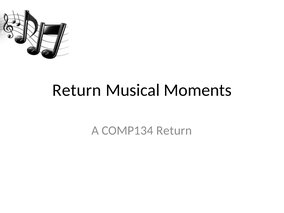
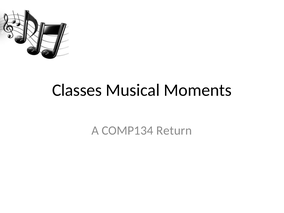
Return: Return -> Classes (77, 90)
